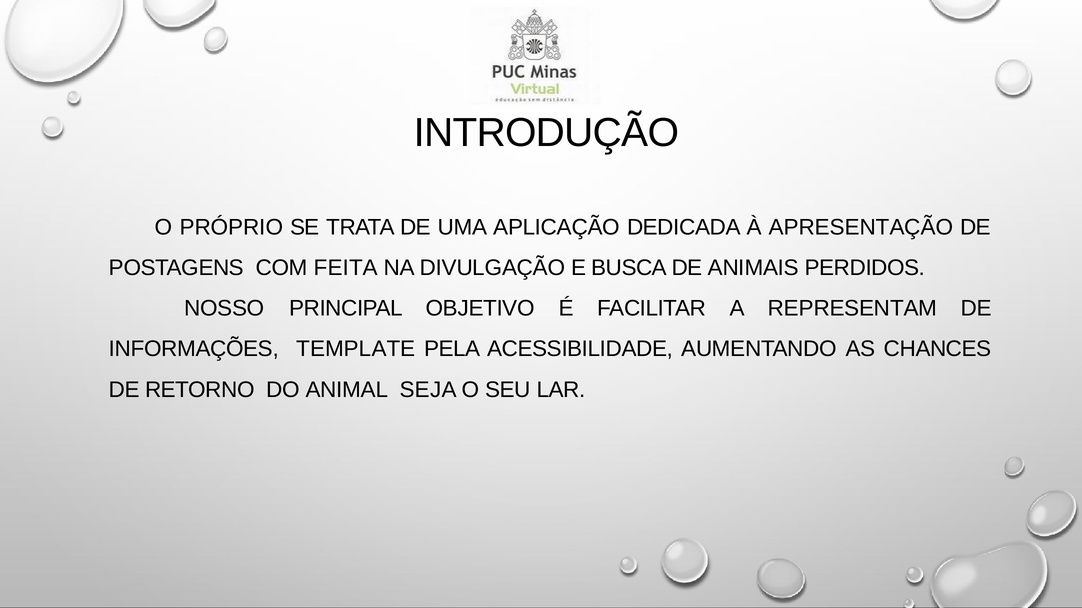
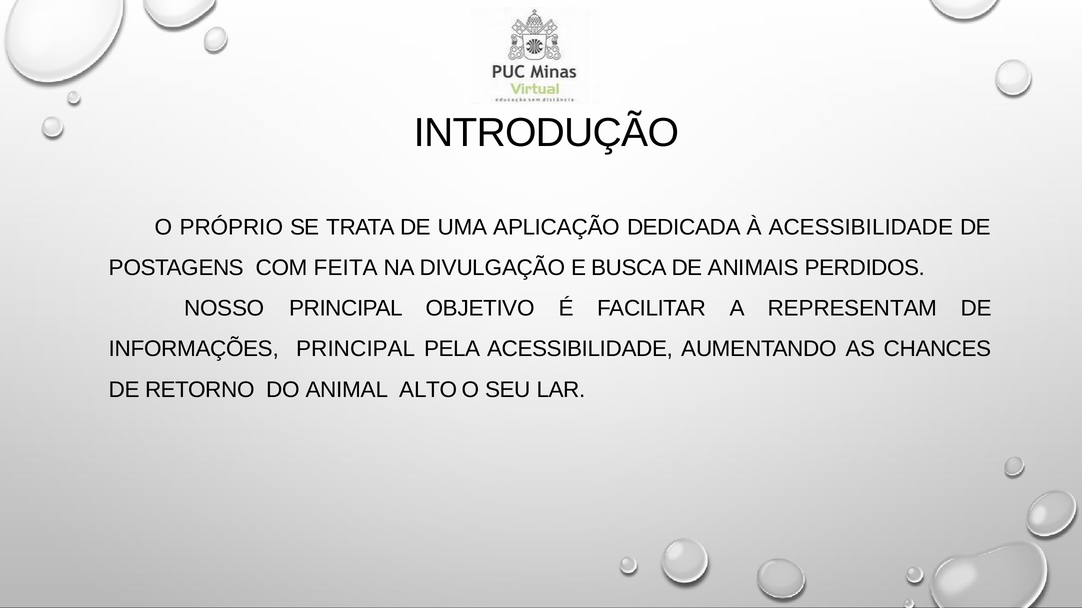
À APRESENTAÇÃO: APRESENTAÇÃO -> ACESSIBILIDADE (861, 228)
INFORMAÇÕES TEMPLATE: TEMPLATE -> PRINCIPAL (356, 349)
SEJA: SEJA -> ALTO (428, 390)
